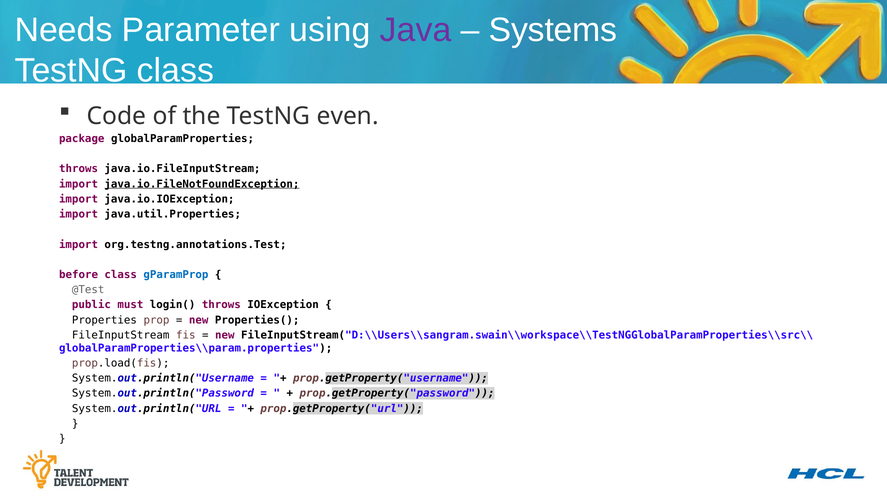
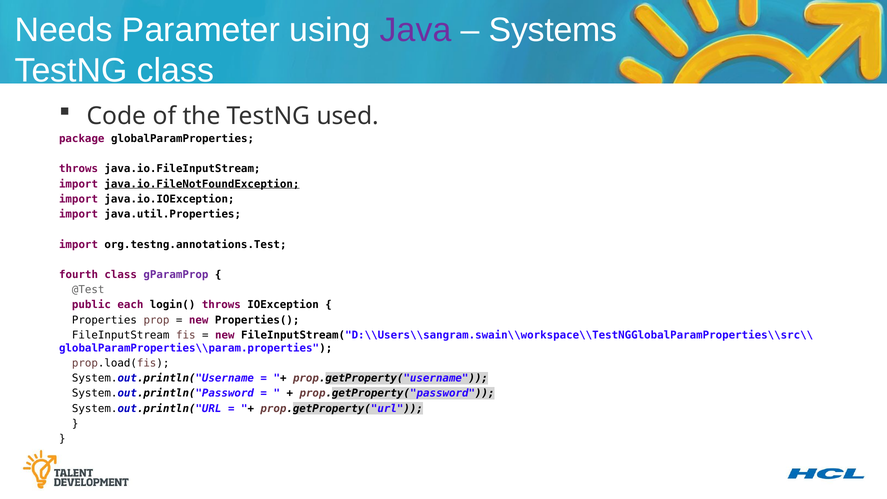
even: even -> used (348, 116)
before: before -> fourth (79, 275)
gParamProp colour: blue -> purple (176, 275)
must: must -> each (130, 305)
